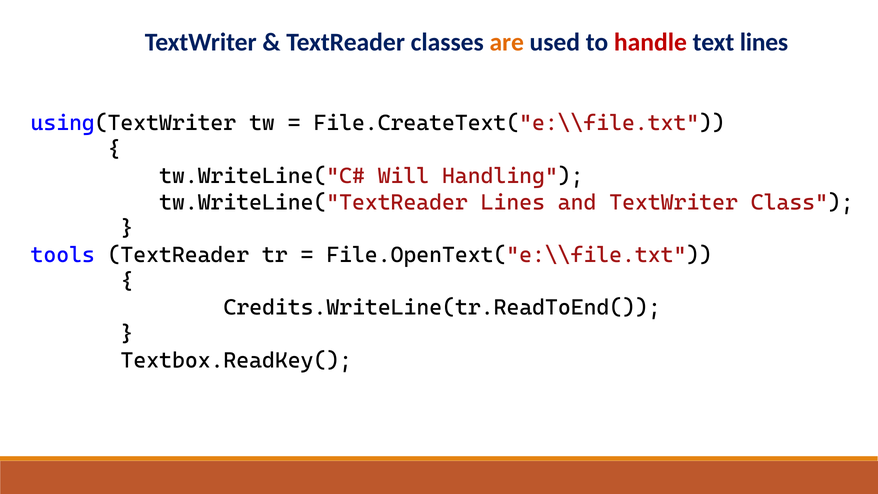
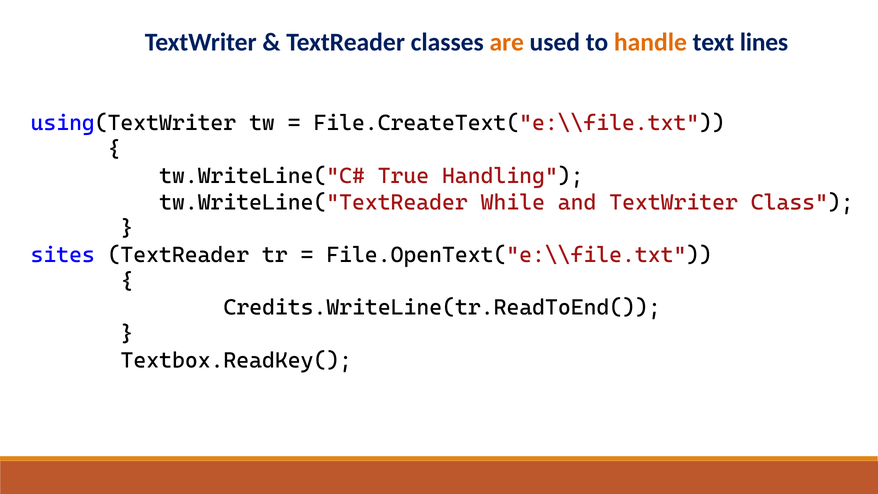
handle colour: red -> orange (650, 42)
Will: Will -> True (403, 176)
tw.WriteLine("TextReader Lines: Lines -> While (513, 202)
tools: tools -> sites (63, 255)
